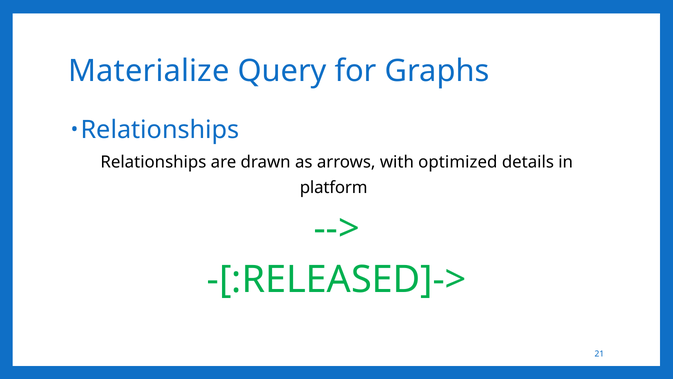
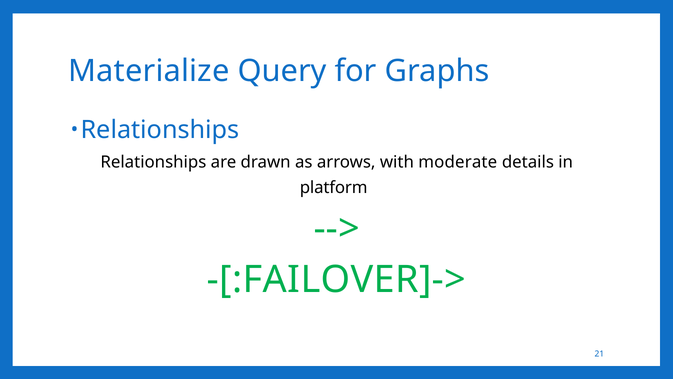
optimized: optimized -> moderate (458, 162)
-[:RELEASED]->: -[:RELEASED]-> -> -[:FAILOVER]-> (337, 279)
